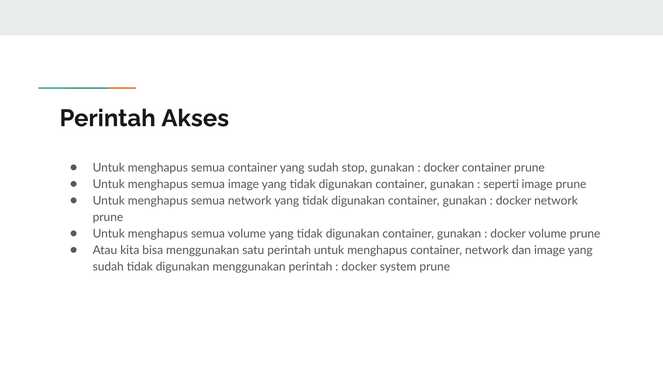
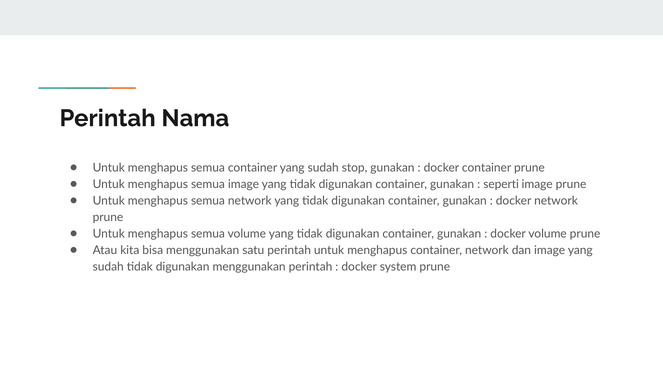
Akses: Akses -> Nama (195, 118)
